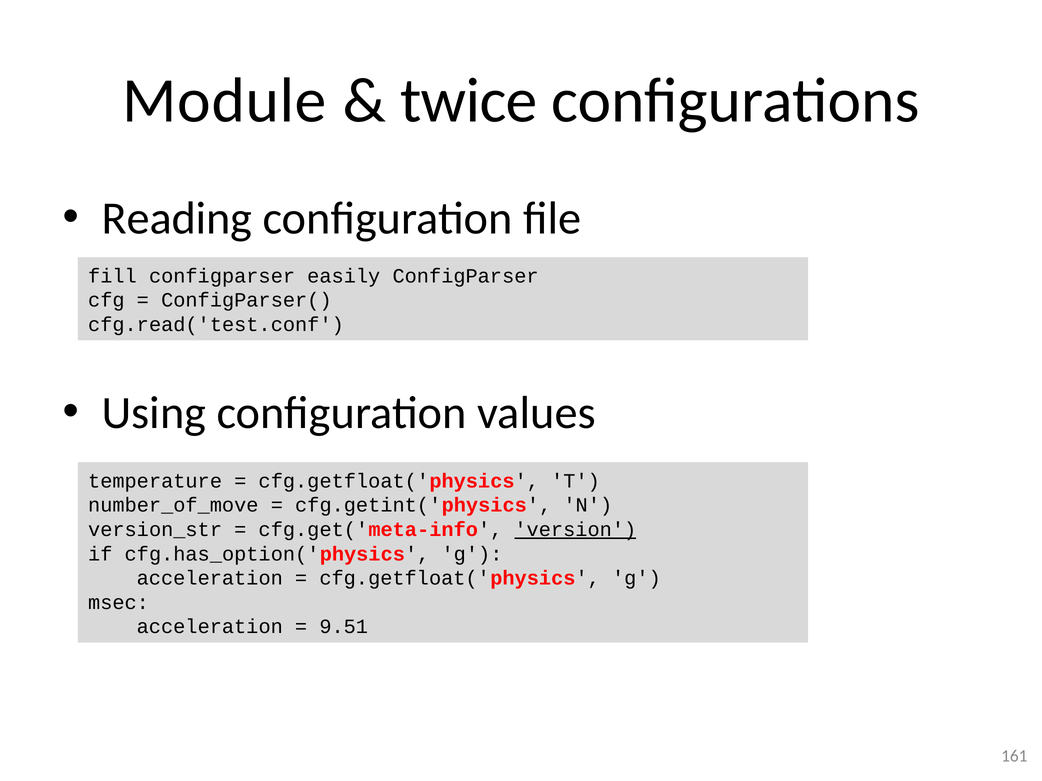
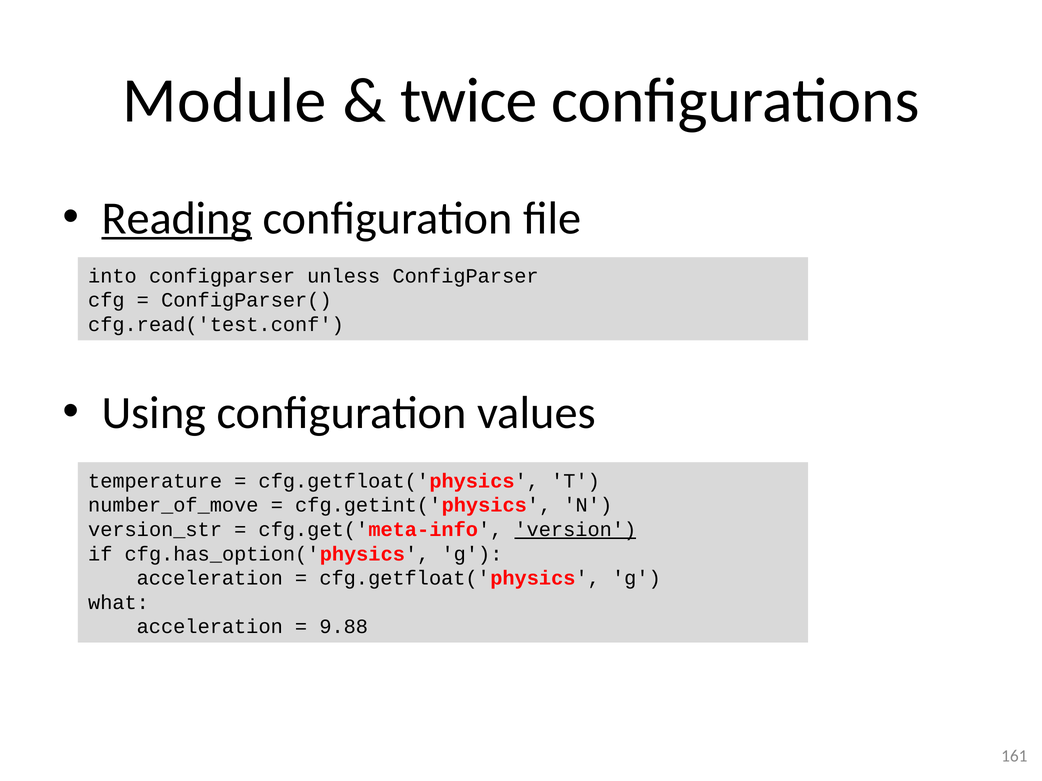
Reading underline: none -> present (177, 219)
fill: fill -> into (112, 276)
easily: easily -> unless (344, 276)
msec: msec -> what (118, 603)
9.51: 9.51 -> 9.88 (344, 627)
